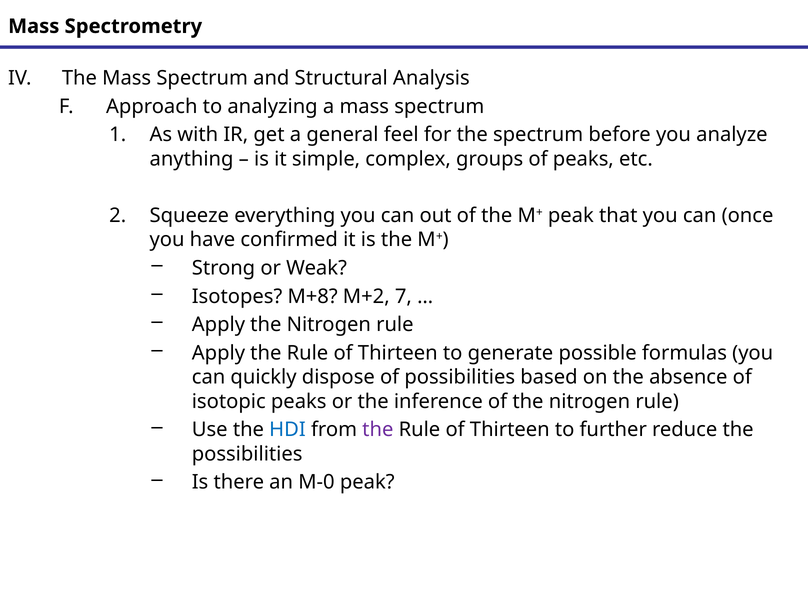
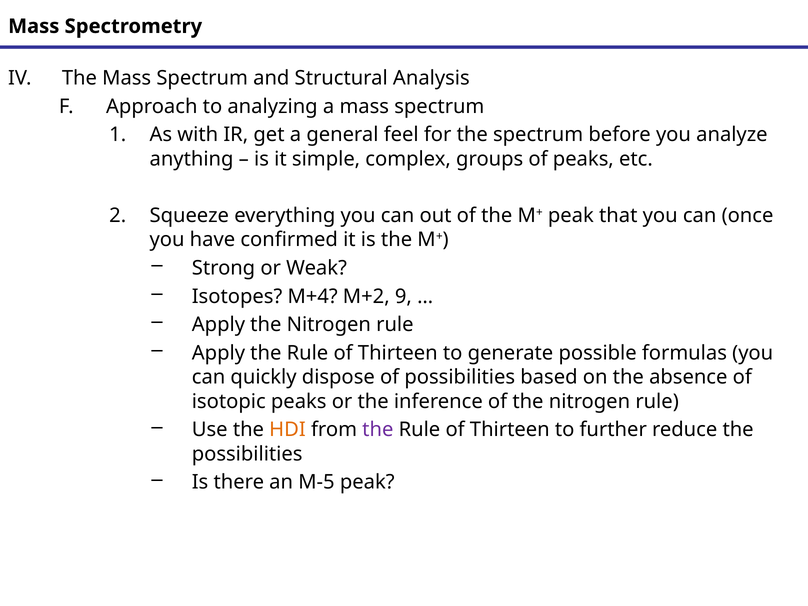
M+8: M+8 -> M+4 (313, 296)
7: 7 -> 9 (403, 296)
HDI colour: blue -> orange (288, 430)
M-0: M-0 -> M-5 (316, 482)
